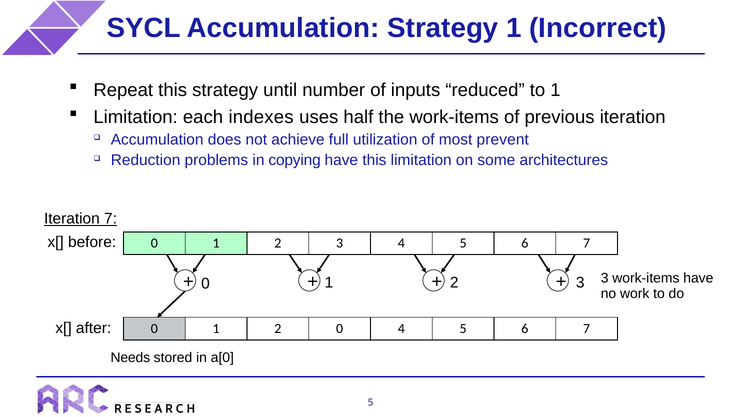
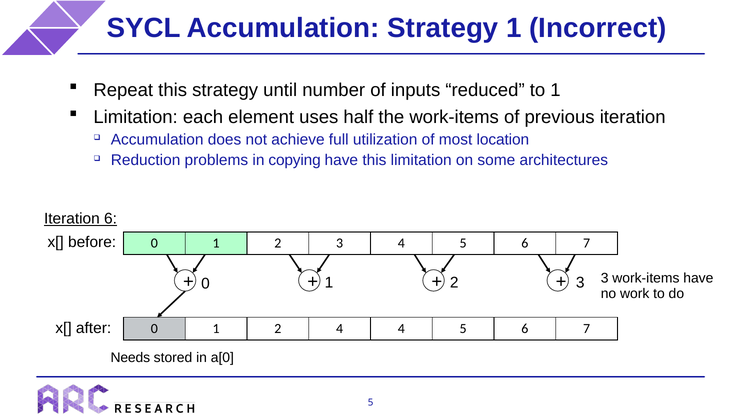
indexes: indexes -> element (261, 117)
prevent: prevent -> location (503, 139)
Iteration 7: 7 -> 6 (110, 219)
2 0: 0 -> 4 (340, 329)
